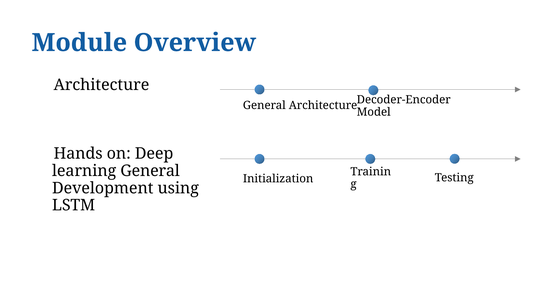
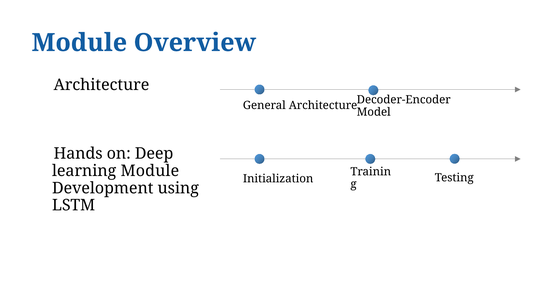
learning General: General -> Module (150, 171)
